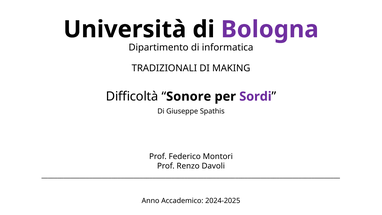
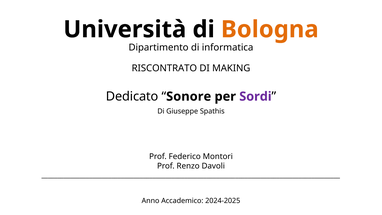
Bologna colour: purple -> orange (270, 29)
TRADIZIONALI: TRADIZIONALI -> RISCONTRATO (164, 68)
Difficoltà: Difficoltà -> Dedicato (132, 96)
